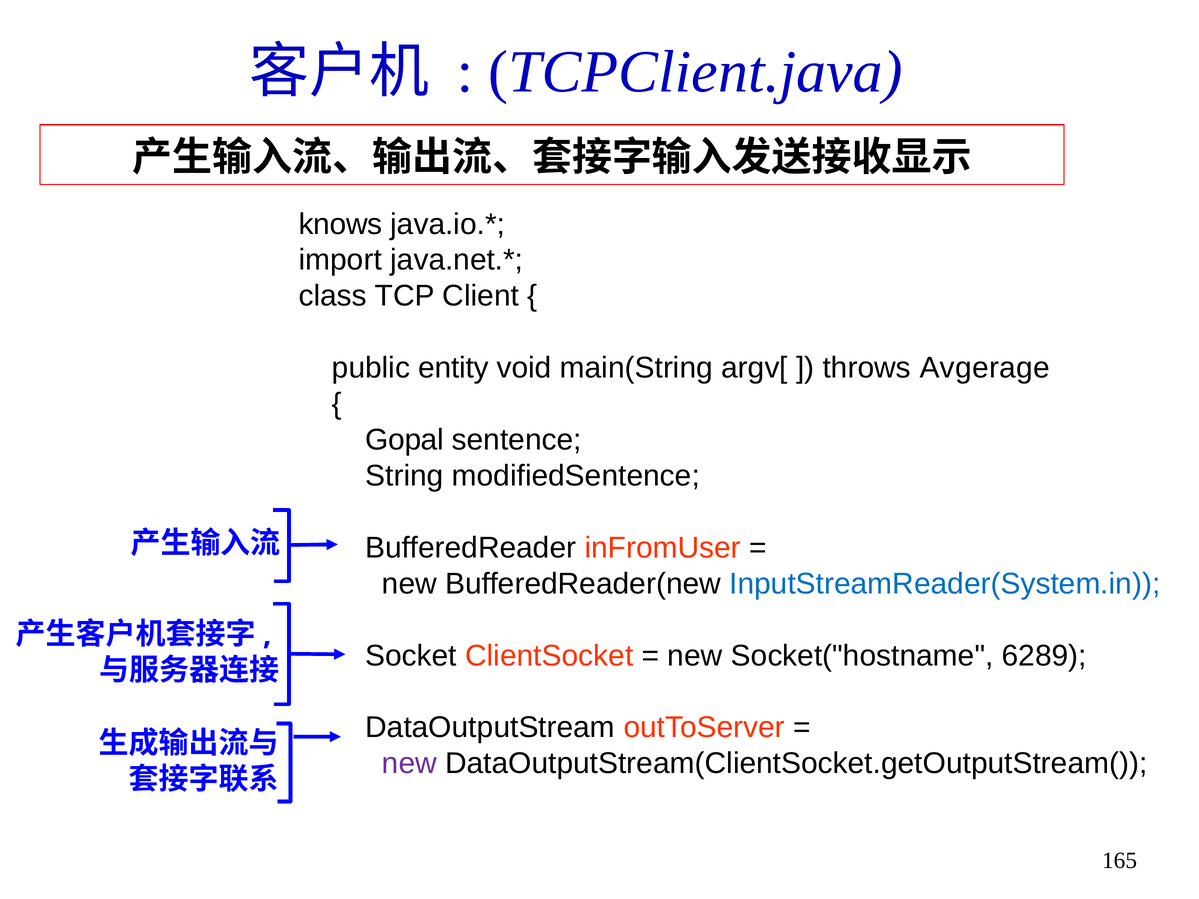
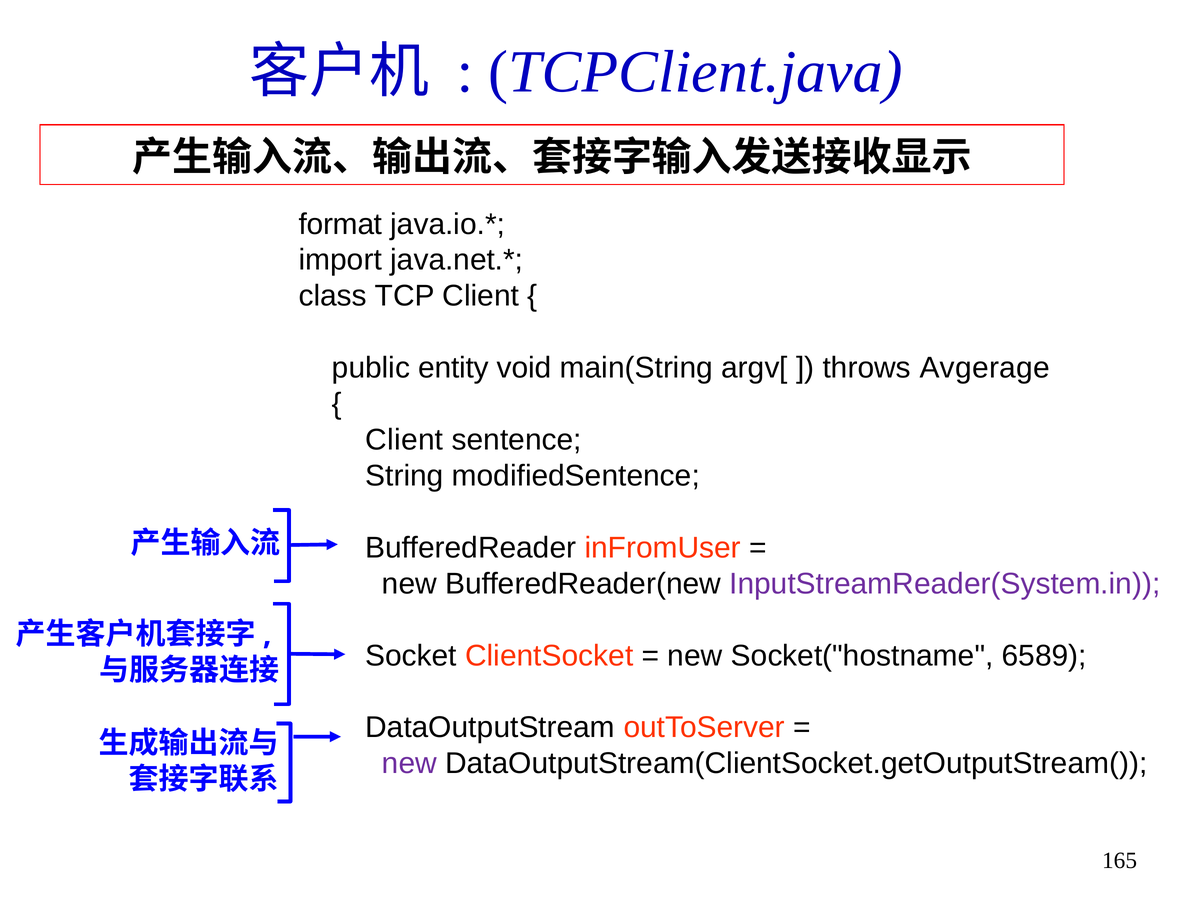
knows: knows -> format (341, 224)
Gopal: Gopal -> Client (404, 440)
InputStreamReader(System.in colour: blue -> purple (945, 584)
6289: 6289 -> 6589 (1044, 656)
